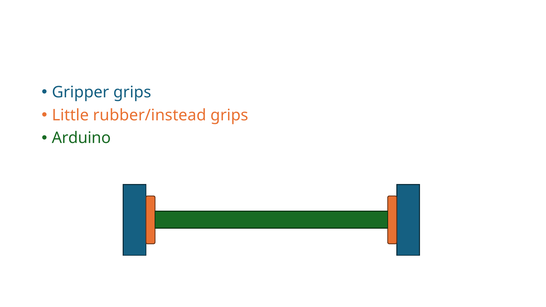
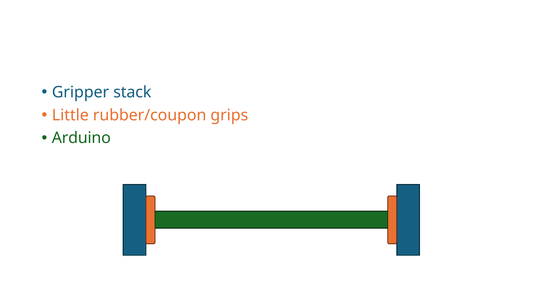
Gripper grips: grips -> stack (132, 92)
rubber/instead: rubber/instead -> rubber/coupon (150, 115)
